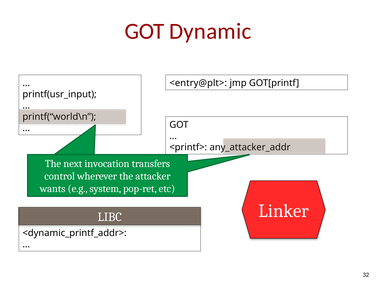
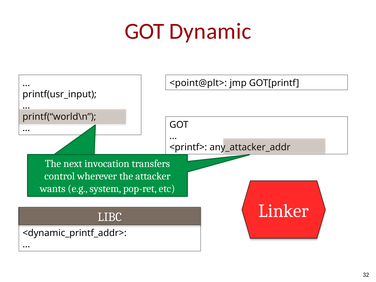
<entry@plt>: <entry@plt> -> <point@plt> (198, 83)
